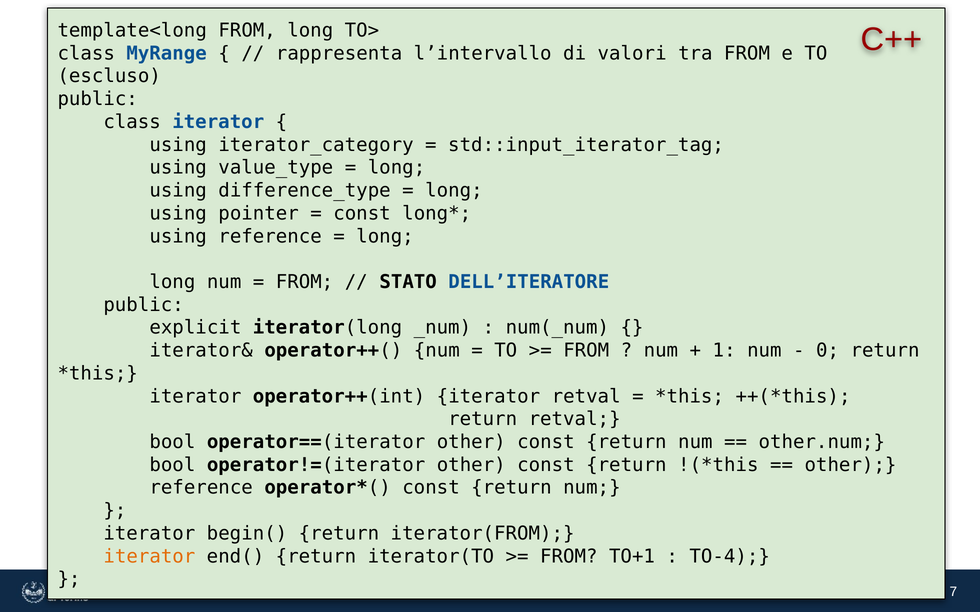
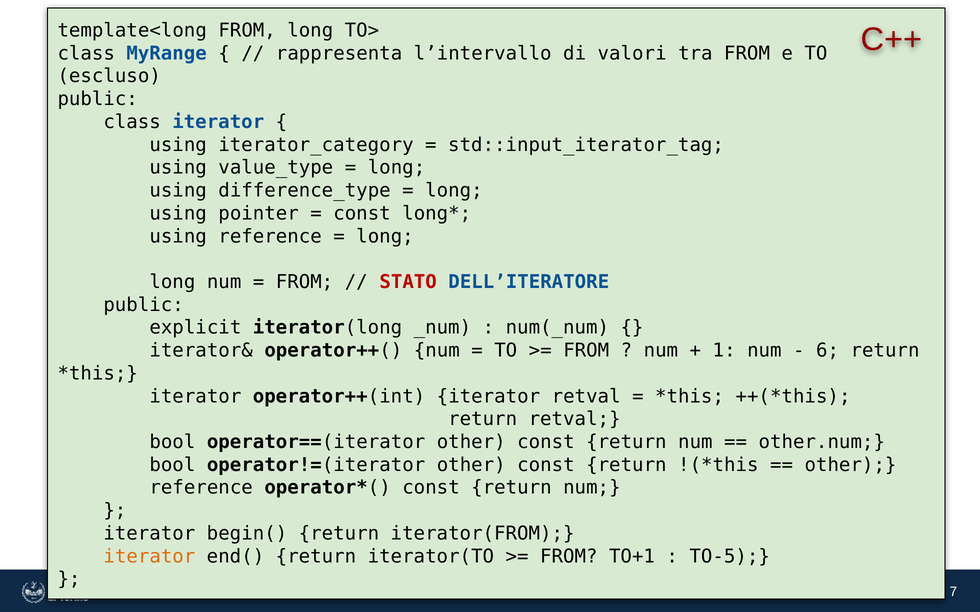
STATO colour: black -> red (408, 282)
0: 0 -> 6 (828, 351)
TO-4: TO-4 -> TO-5 (730, 557)
